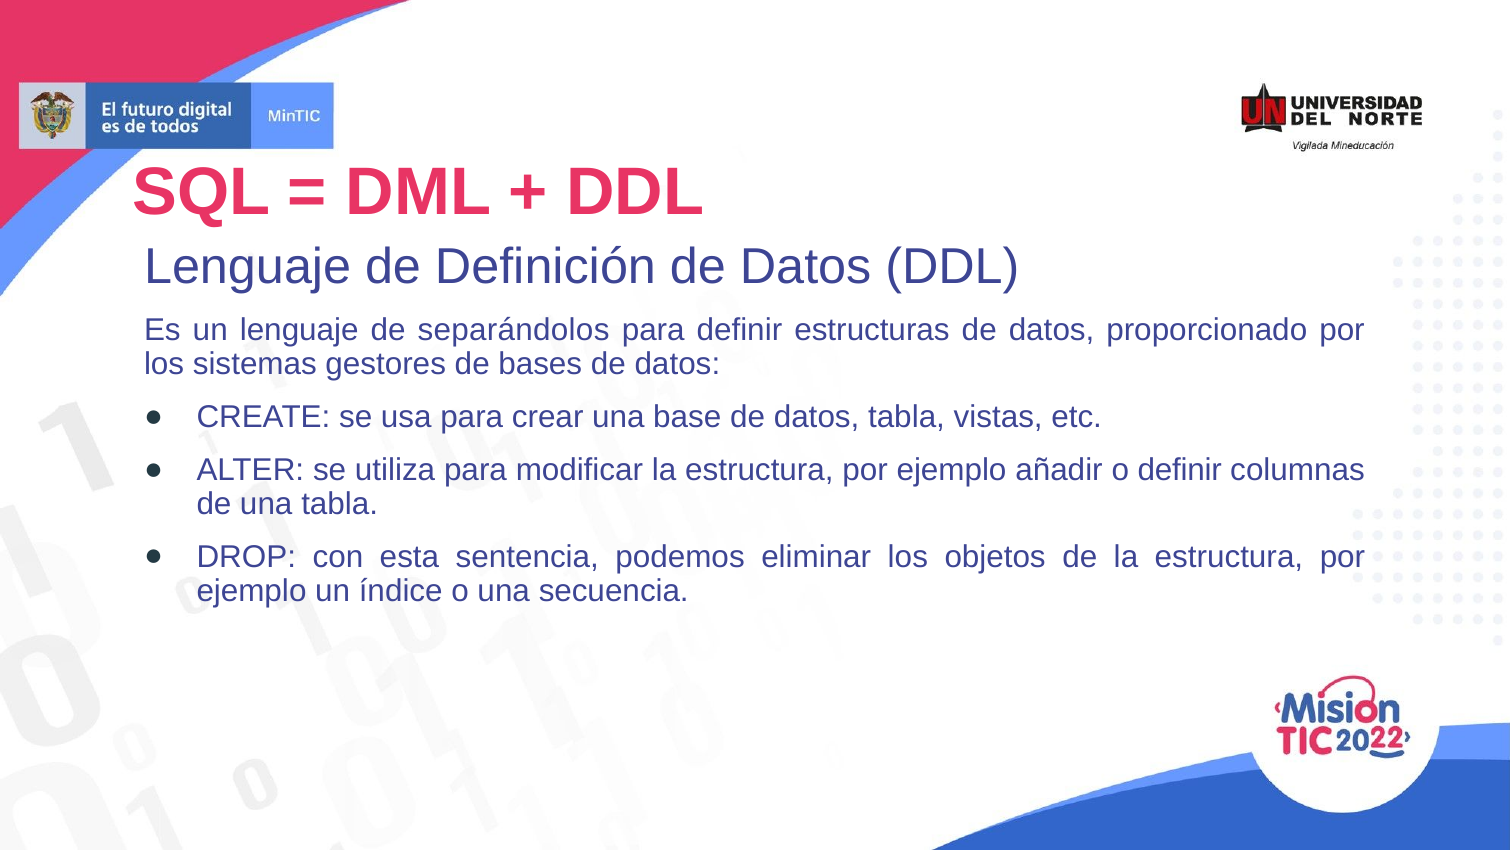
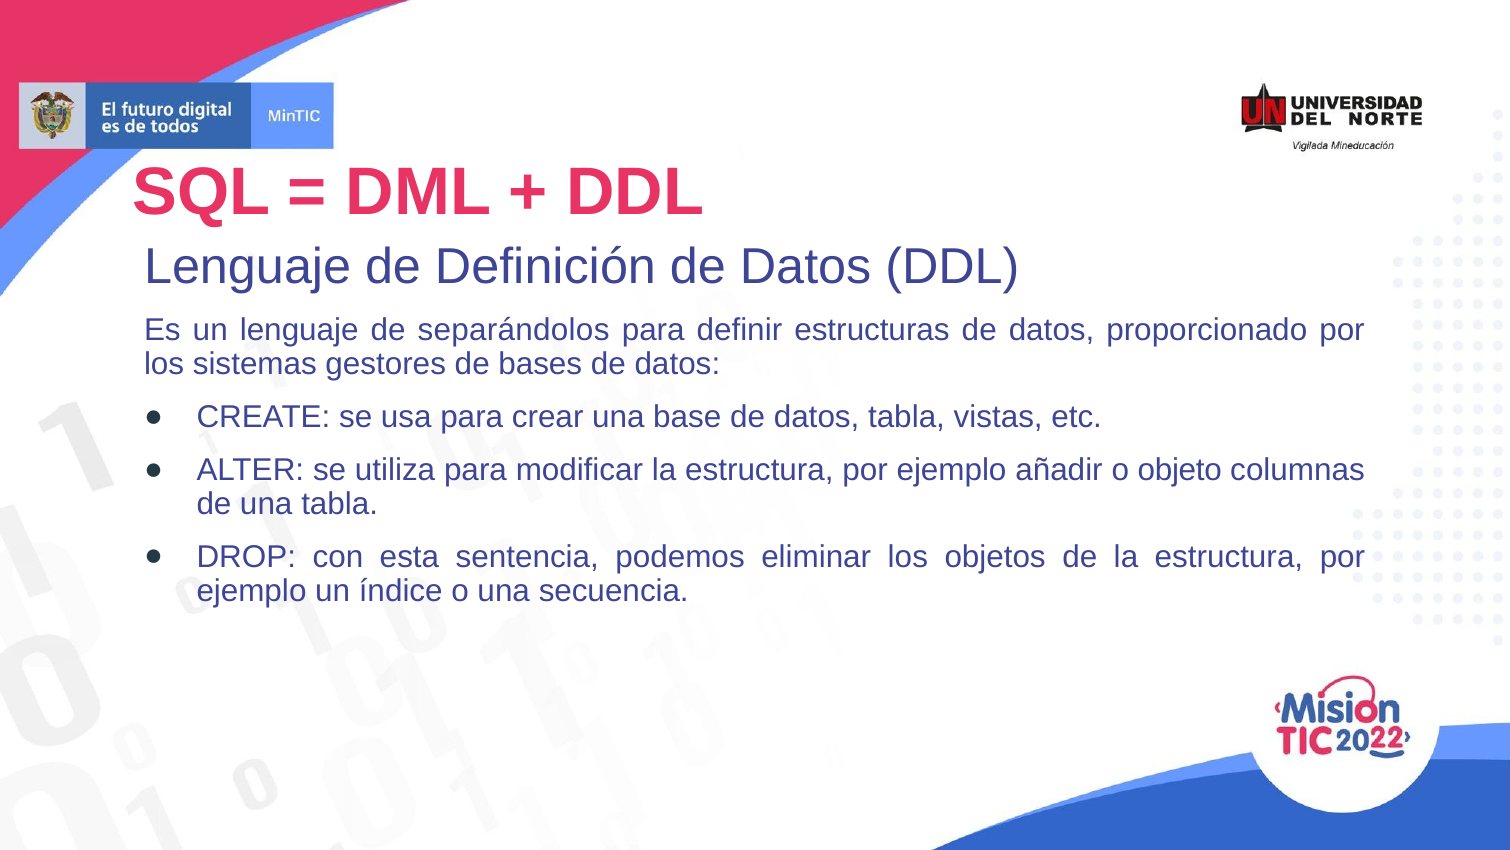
o definir: definir -> objeto (1180, 470)
